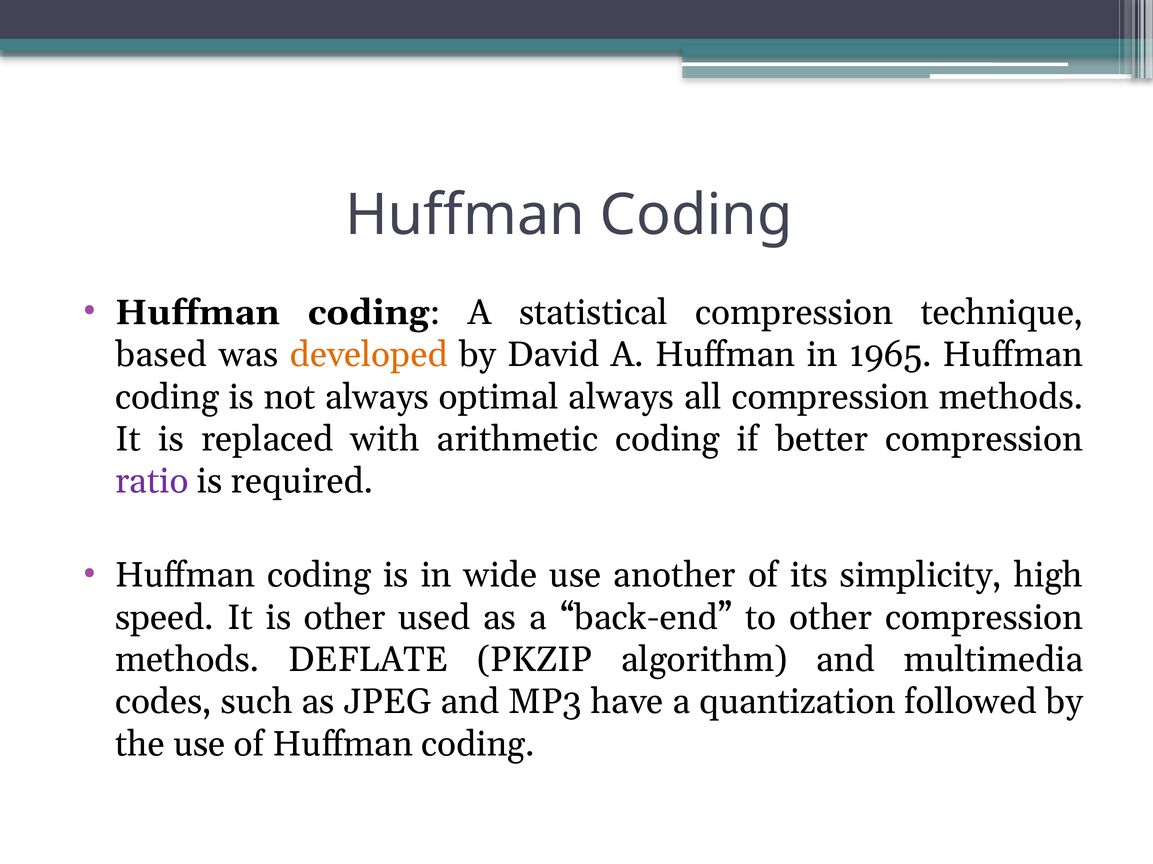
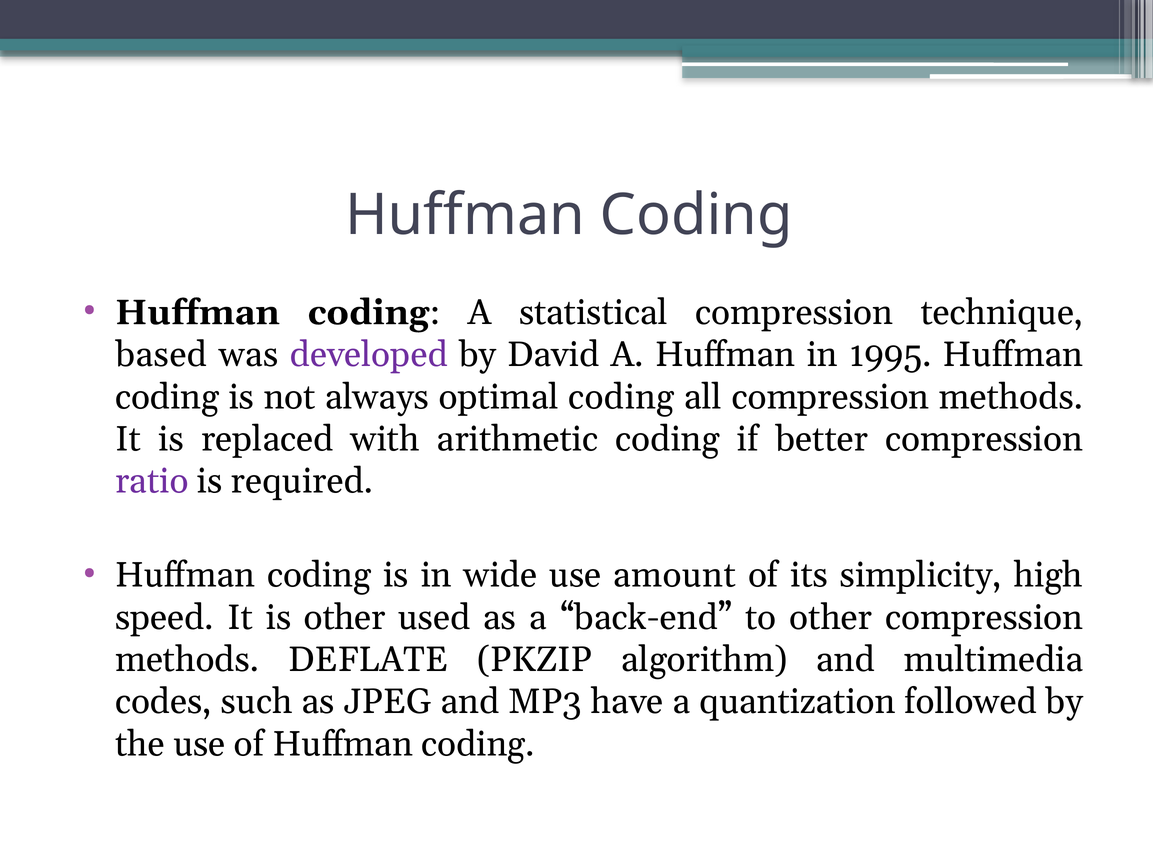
developed colour: orange -> purple (369, 355)
1965: 1965 -> 1995 (890, 355)
optimal always: always -> coding (621, 397)
another: another -> amount (674, 576)
